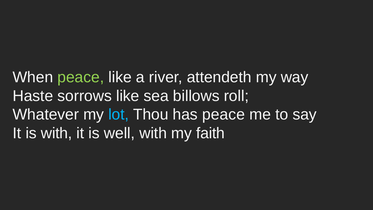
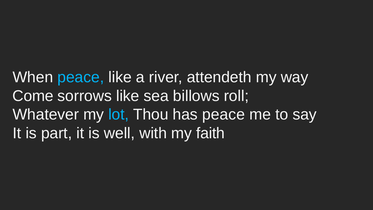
peace colour: light green -> light blue (81, 77)
Haste: Haste -> Come (33, 96)
is with: with -> part (57, 133)
